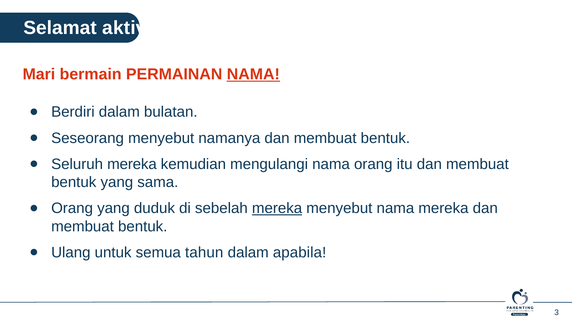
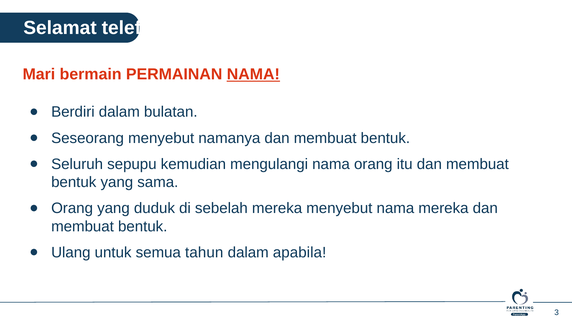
aktiviti: aktiviti -> telefon (133, 28)
Seluruh mereka: mereka -> sepupu (132, 164)
mereka underline: present -> none (277, 208)
